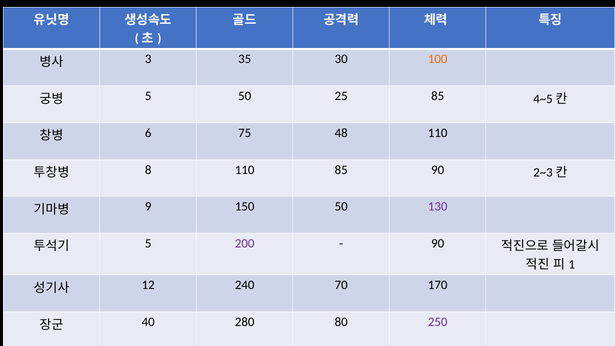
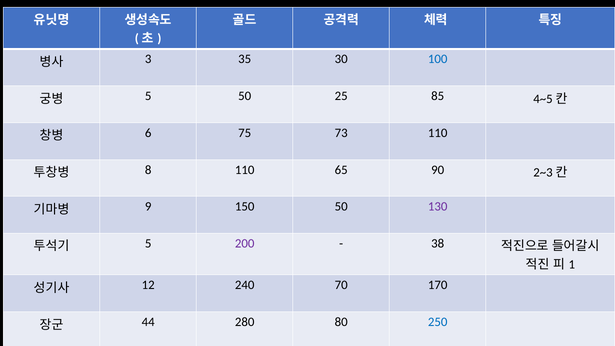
100 colour: orange -> blue (438, 59)
48: 48 -> 73 (341, 133)
110 85: 85 -> 65 (341, 170)
90: 90 -> 38 (438, 243)
40: 40 -> 44 (148, 322)
250 colour: purple -> blue (438, 322)
